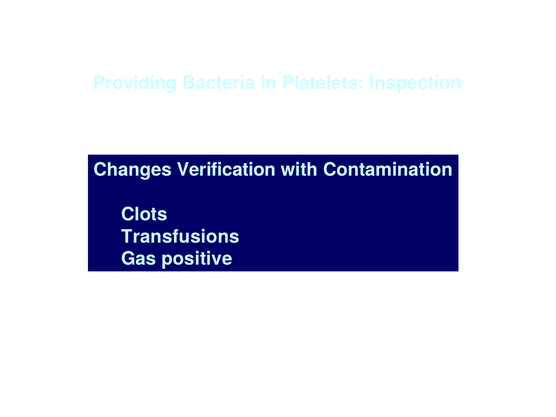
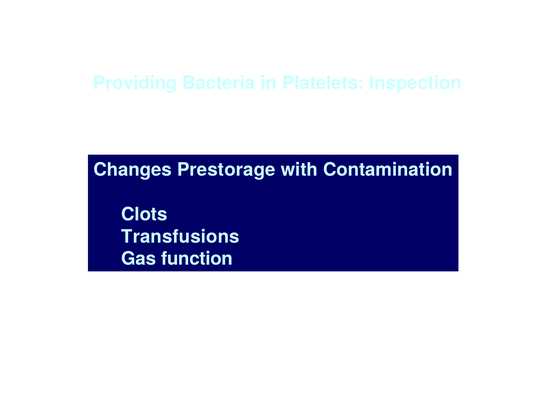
Verification: Verification -> Prestorage (226, 170)
positive: positive -> function (197, 259)
